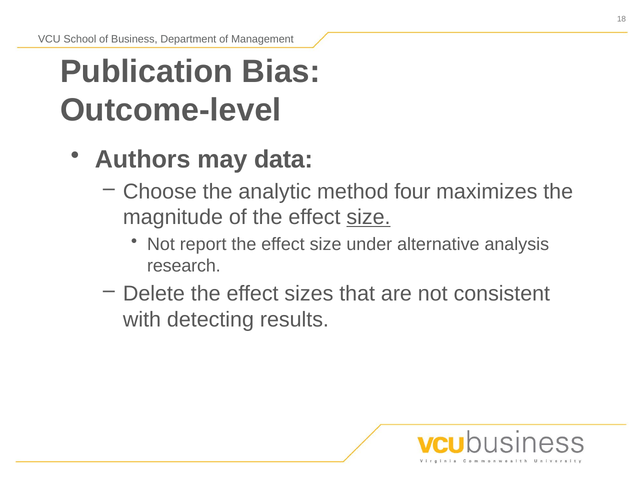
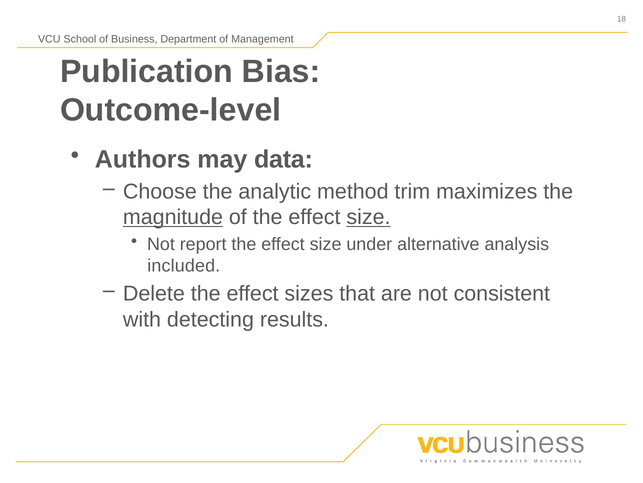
four: four -> trim (412, 191)
magnitude underline: none -> present (173, 217)
research: research -> included (184, 265)
